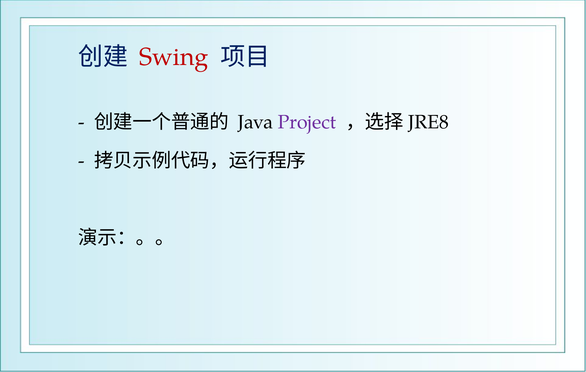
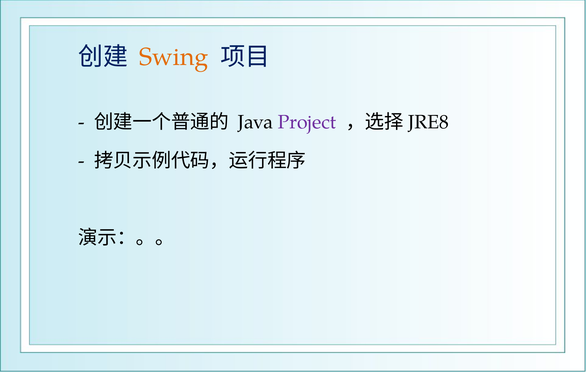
Swing colour: red -> orange (174, 57)
